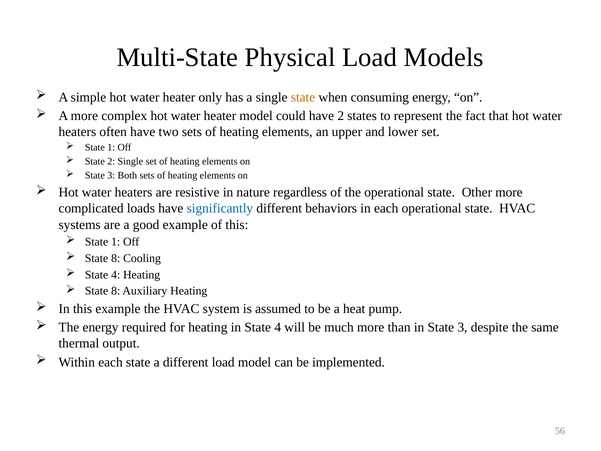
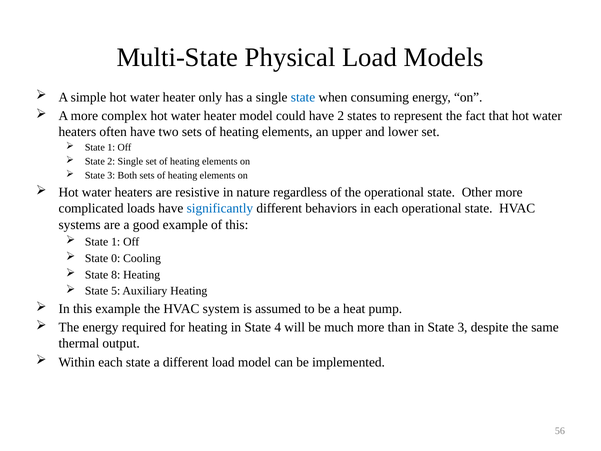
state colour: orange -> blue (303, 97)
8: 8 -> 0 (116, 258)
4: 4 -> 8 (116, 275)
8: 8 -> 5 (116, 291)
